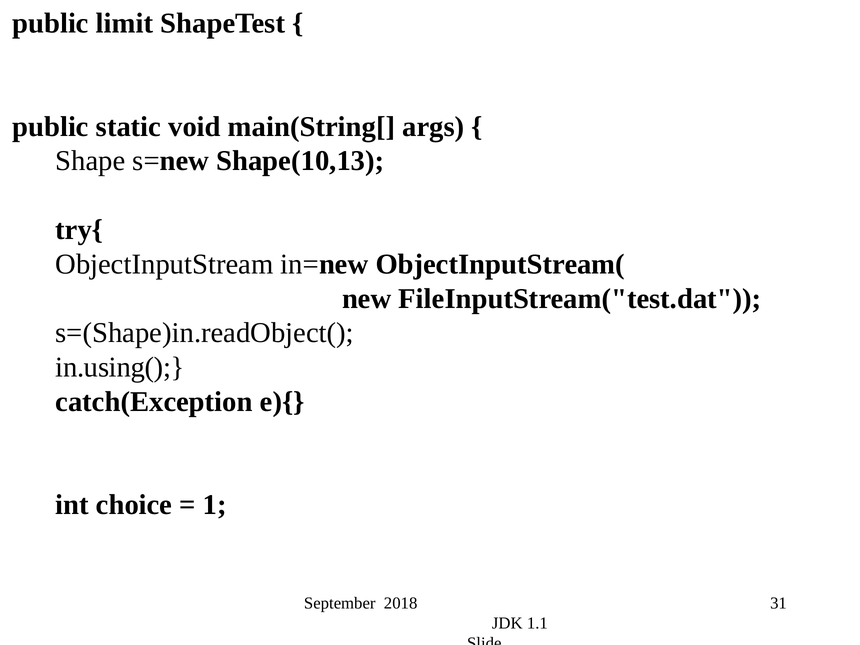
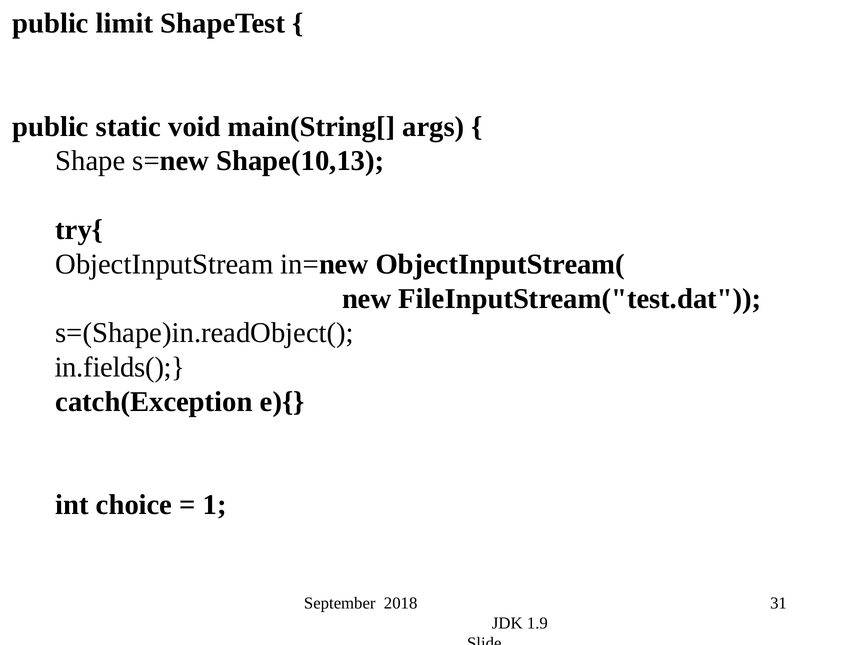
in.using(: in.using( -> in.fields( (120, 367)
1.1: 1.1 -> 1.9 (537, 623)
